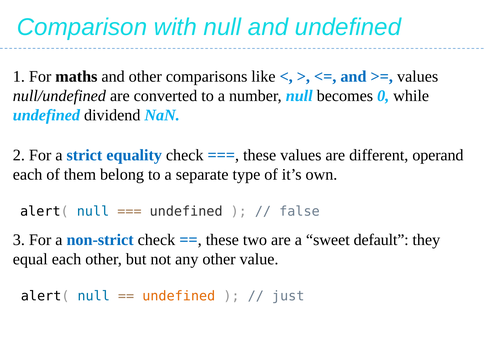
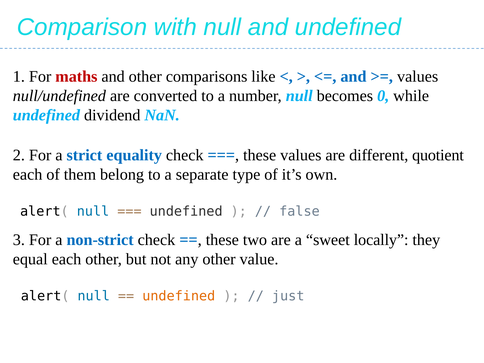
maths colour: black -> red (76, 77)
operand: operand -> quotient (438, 155)
default: default -> locally (381, 240)
